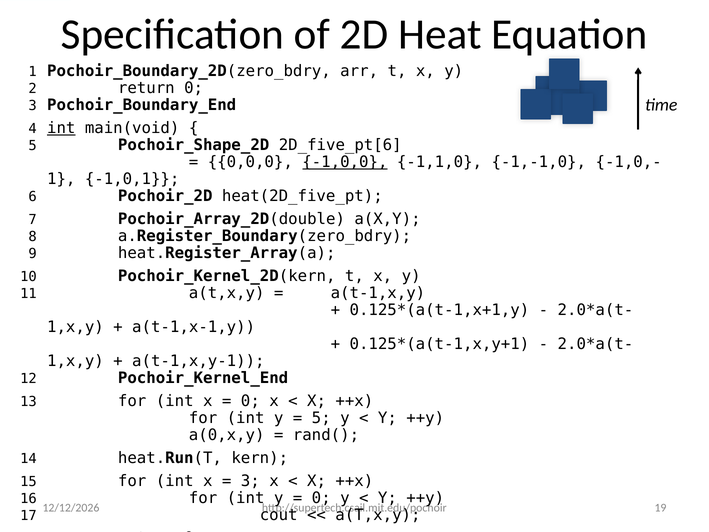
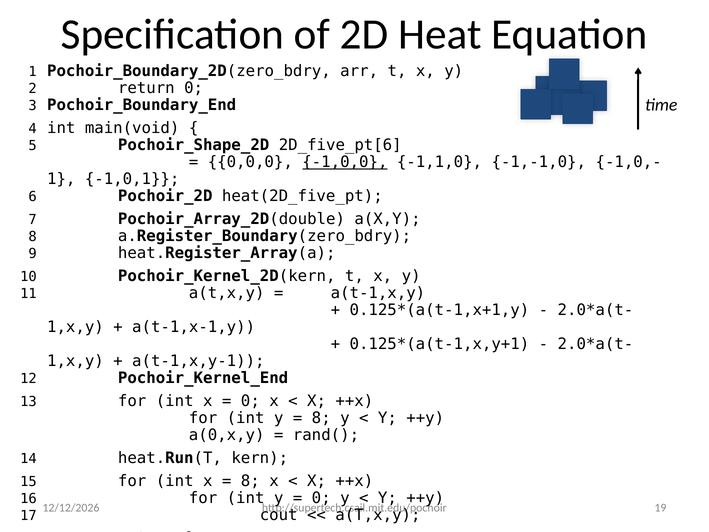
int underline: present -> none (61, 128)
5: 5 -> 8 (321, 418)
3: 3 -> 8 (250, 481)
